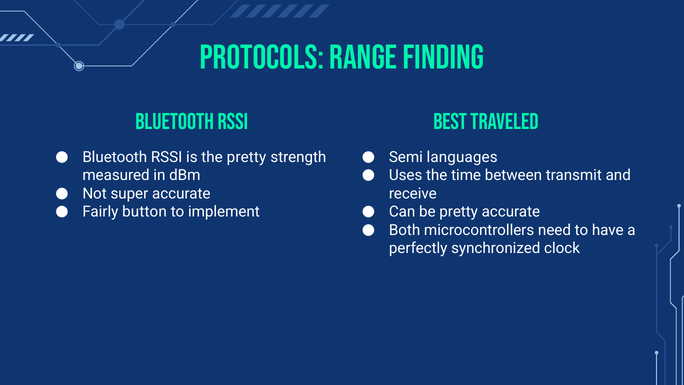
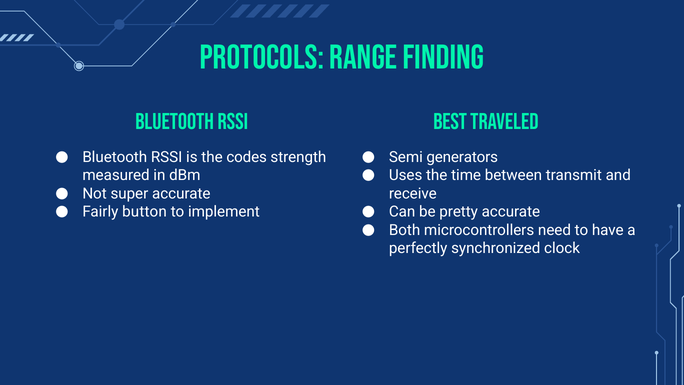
the pretty: pretty -> codes (247, 157)
languages: languages -> generators (462, 157)
